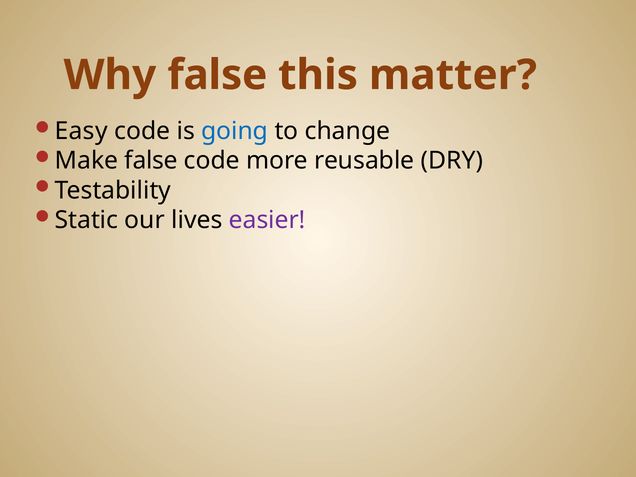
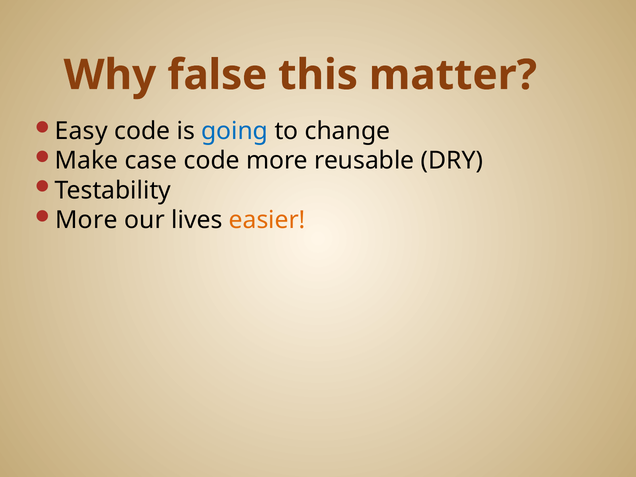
Make false: false -> case (151, 161)
Static: Static -> More (86, 220)
easier colour: purple -> orange (267, 220)
